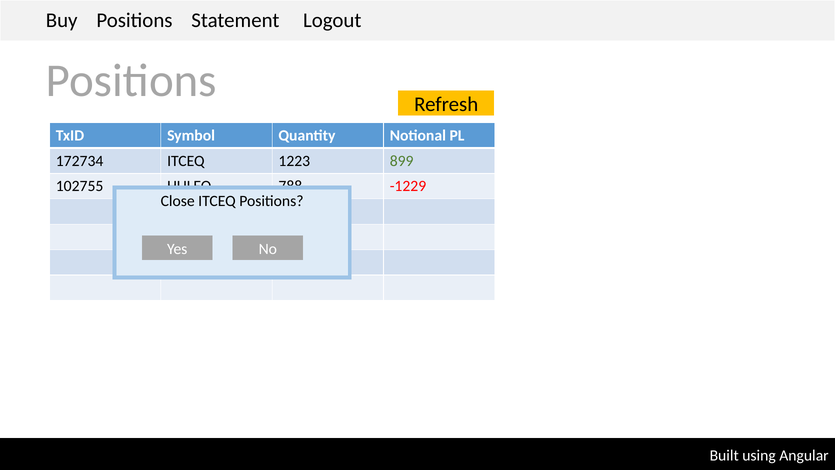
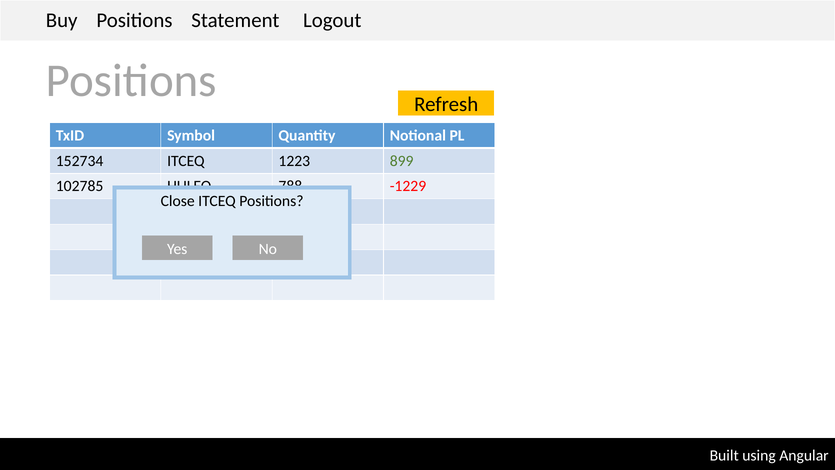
172734: 172734 -> 152734 (80, 161)
102755: 102755 -> 102785 (80, 186)
